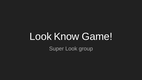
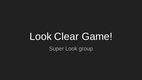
Know: Know -> Clear (66, 36)
